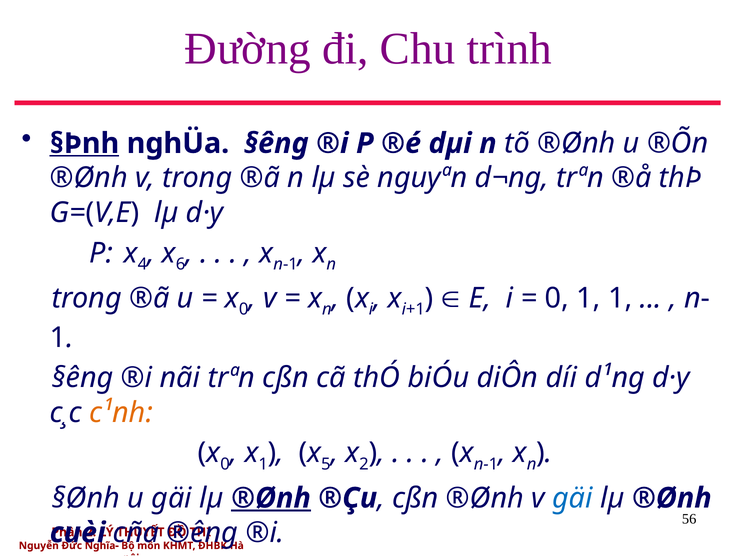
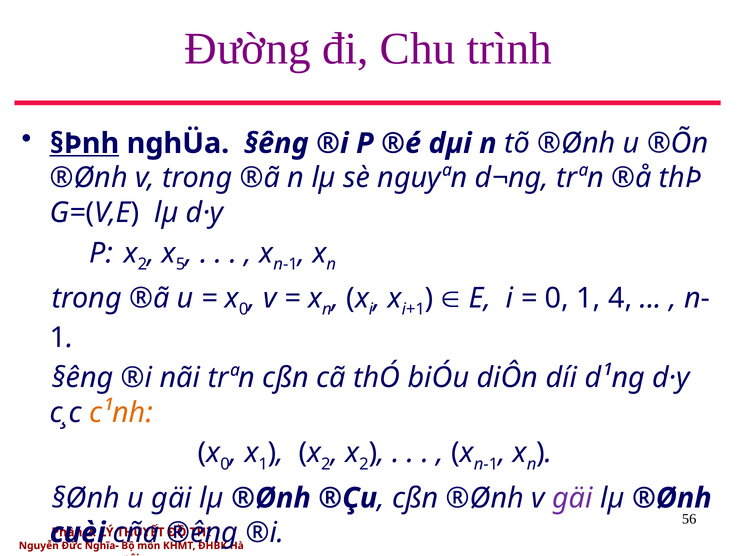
4: 4 -> 2 (142, 264)
6: 6 -> 5 (181, 264)
1 1: 1 -> 4 (620, 298)
5: 5 -> 2 (326, 464)
®Ønh underline: present -> none (271, 498)
gäi colour: blue -> purple (573, 498)
